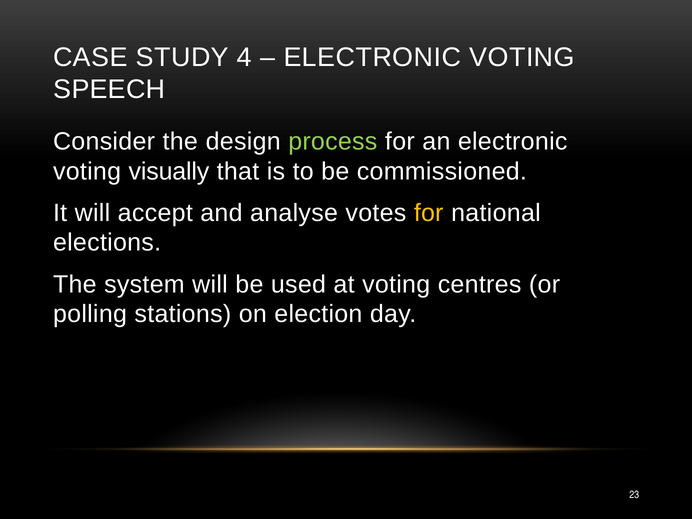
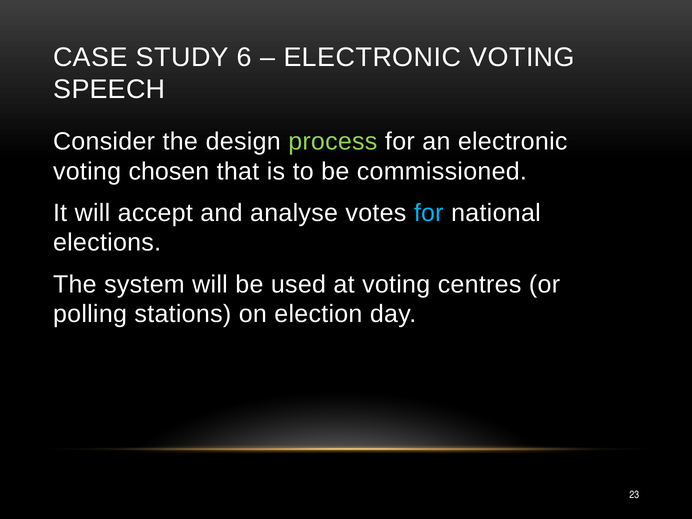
4: 4 -> 6 (244, 57)
visually: visually -> chosen (169, 171)
for colour: yellow -> light blue (429, 213)
